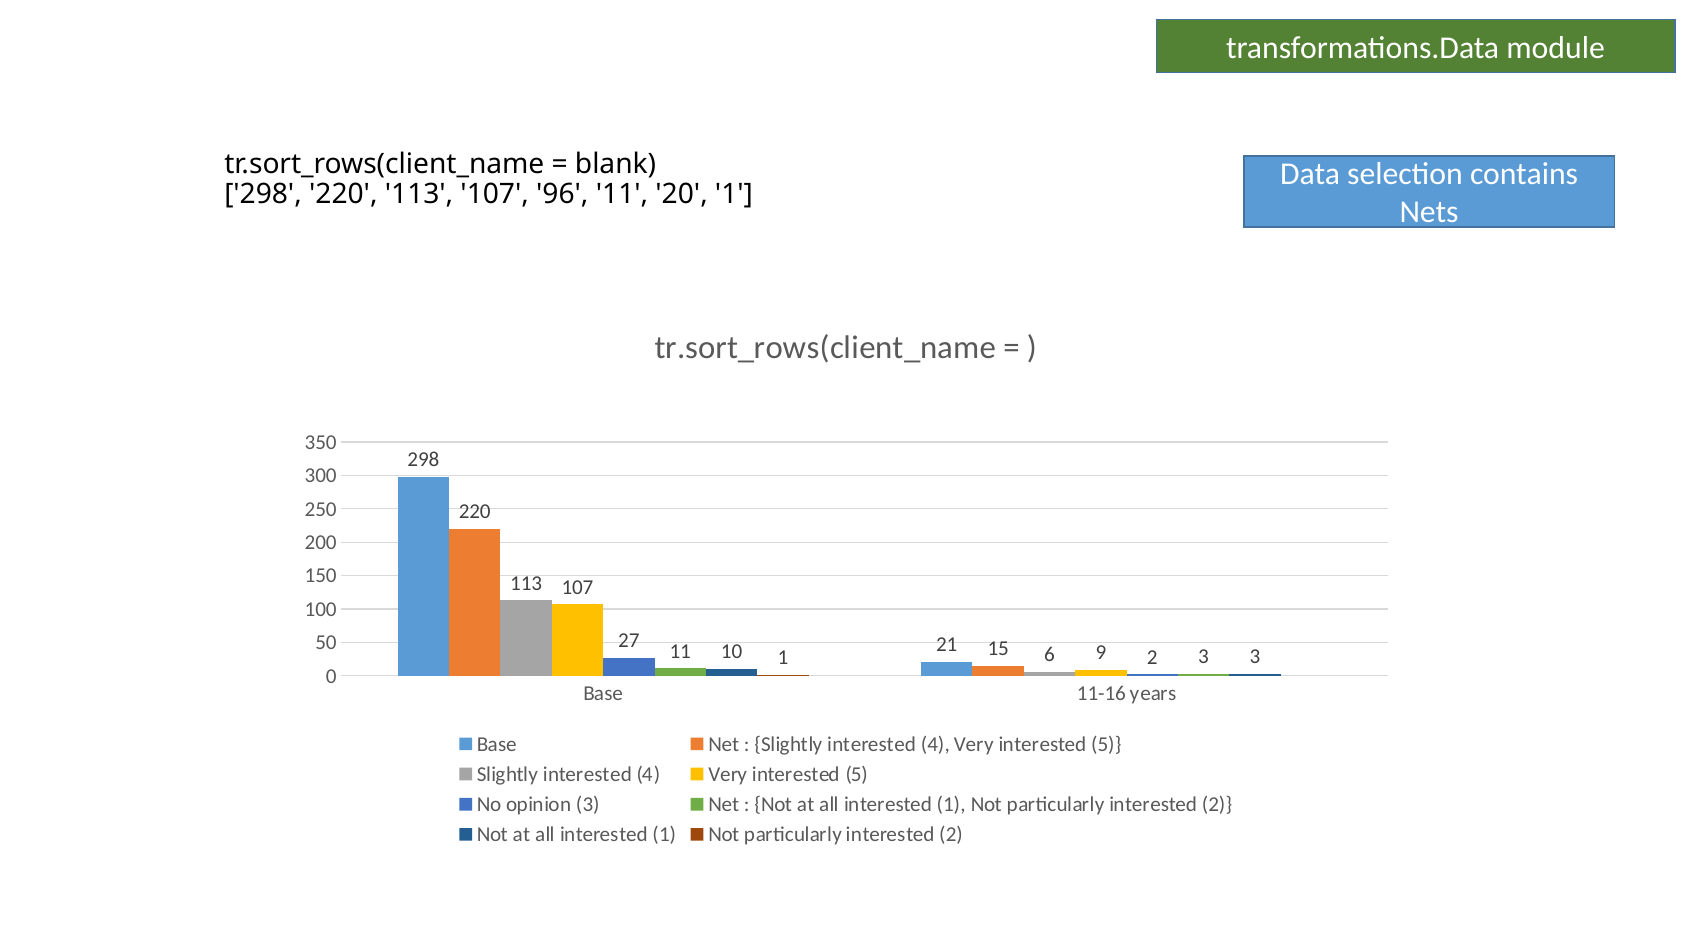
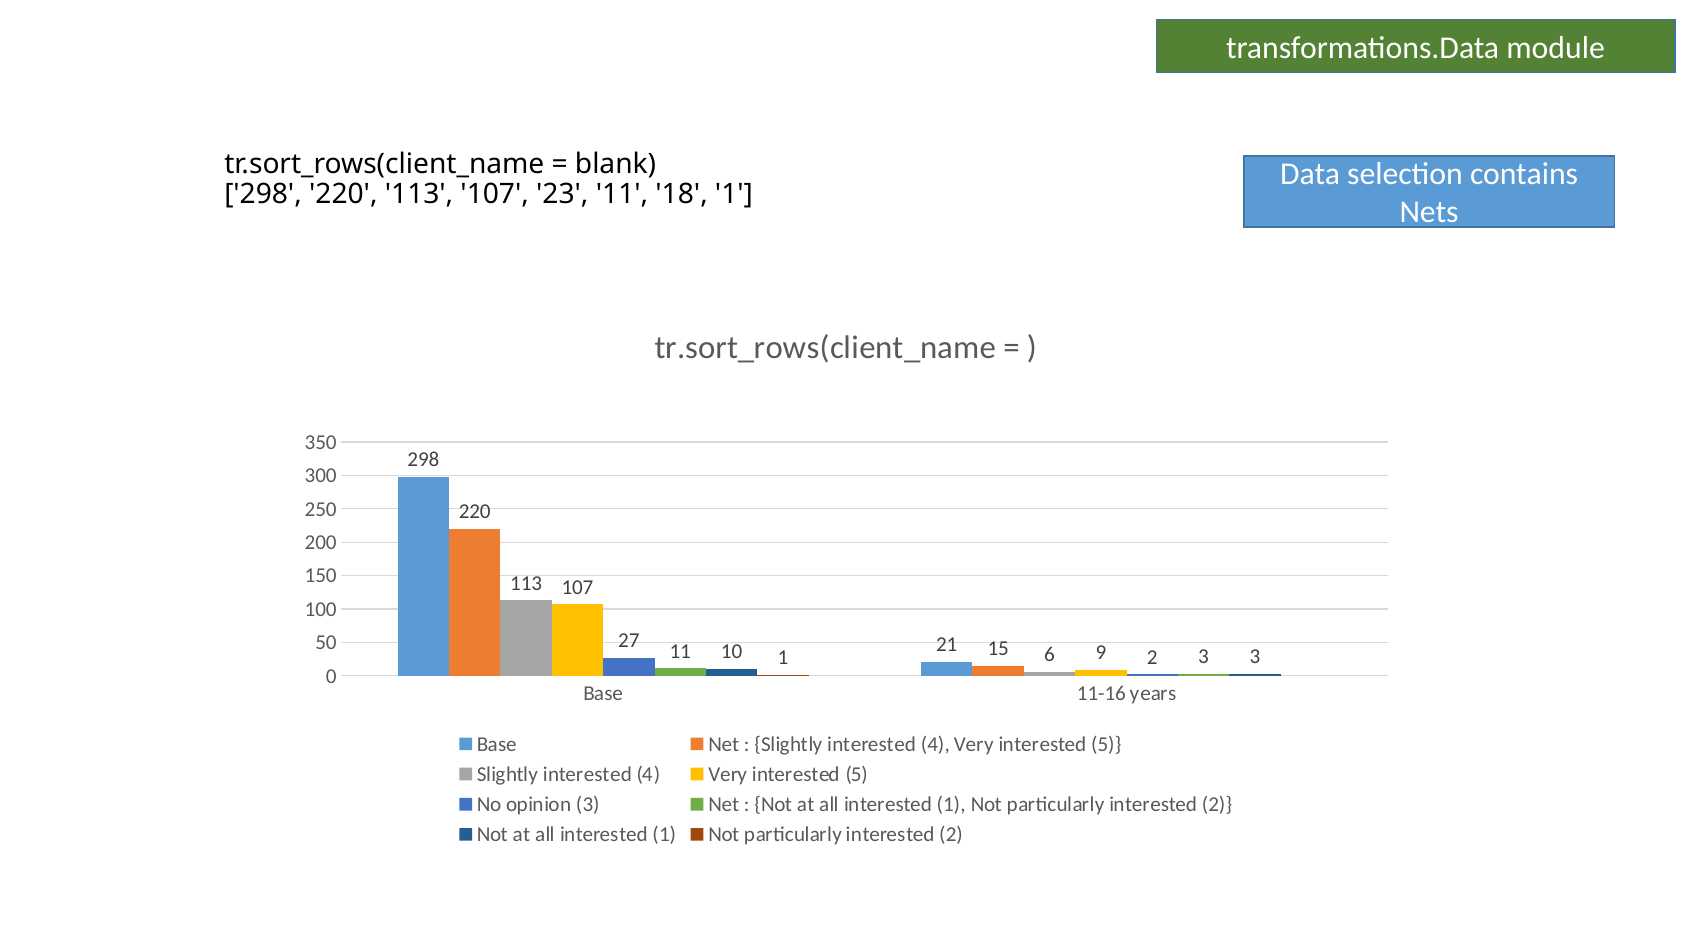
96: 96 -> 23 (562, 194)
20: 20 -> 18 (682, 194)
